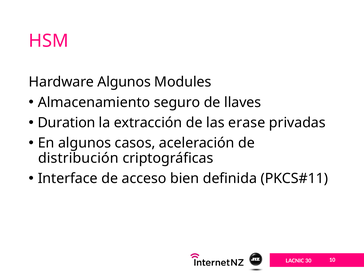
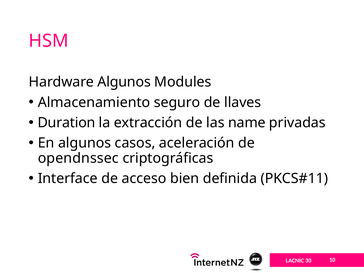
erase: erase -> name (247, 123)
distribución: distribución -> opendnssec (78, 158)
